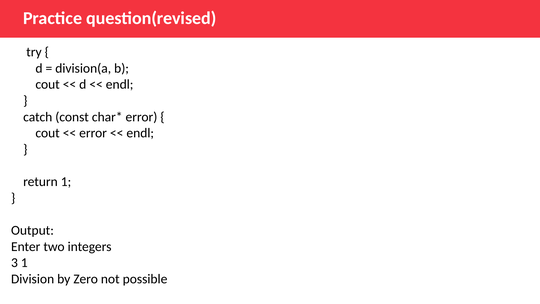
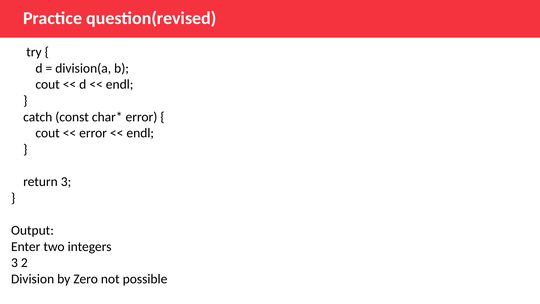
return 1: 1 -> 3 (66, 182)
3 1: 1 -> 2 (24, 263)
